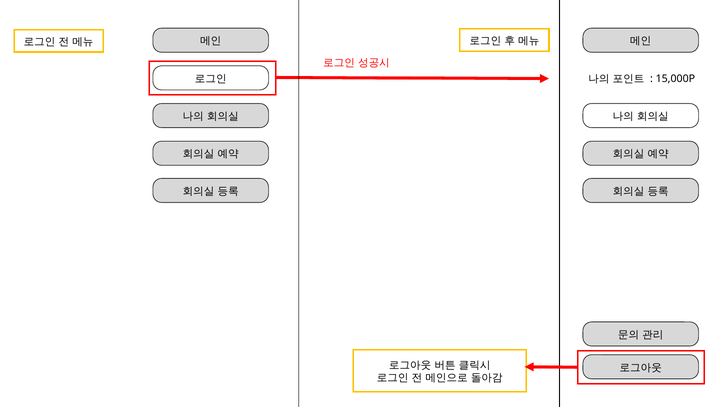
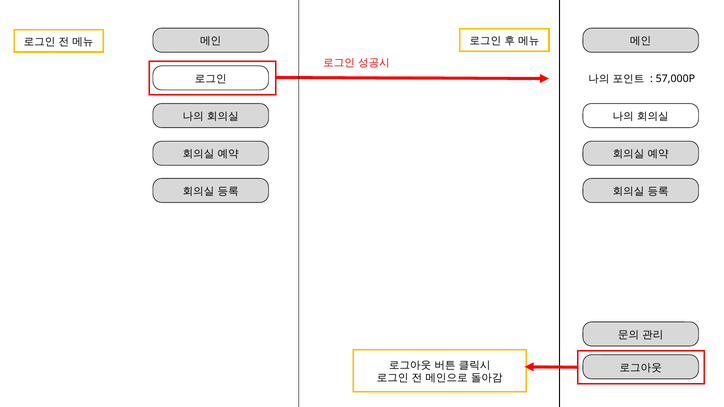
15,000P: 15,000P -> 57,000P (675, 79)
